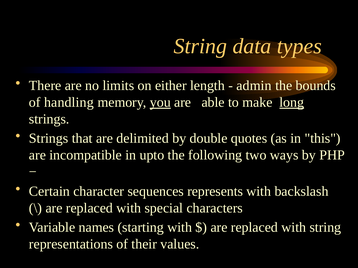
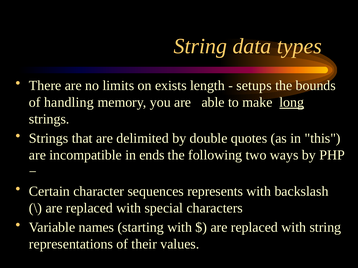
either: either -> exists (171, 86)
admin: admin -> setups (254, 86)
you underline: present -> none (160, 102)
upto: upto -> ends (152, 155)
